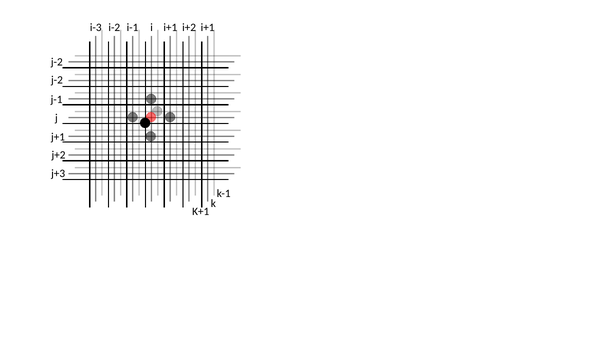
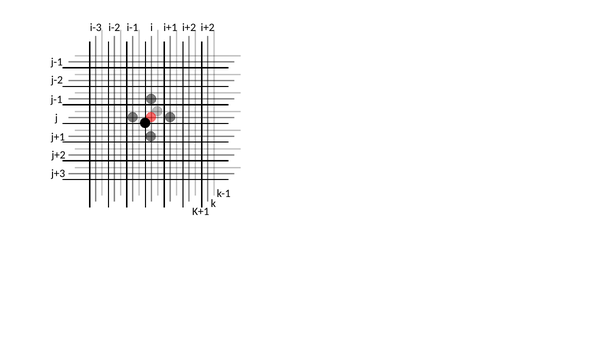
i-2 i+1: i+1 -> i+2 (208, 28)
j-2: j-2 -> j-1 (57, 62)
